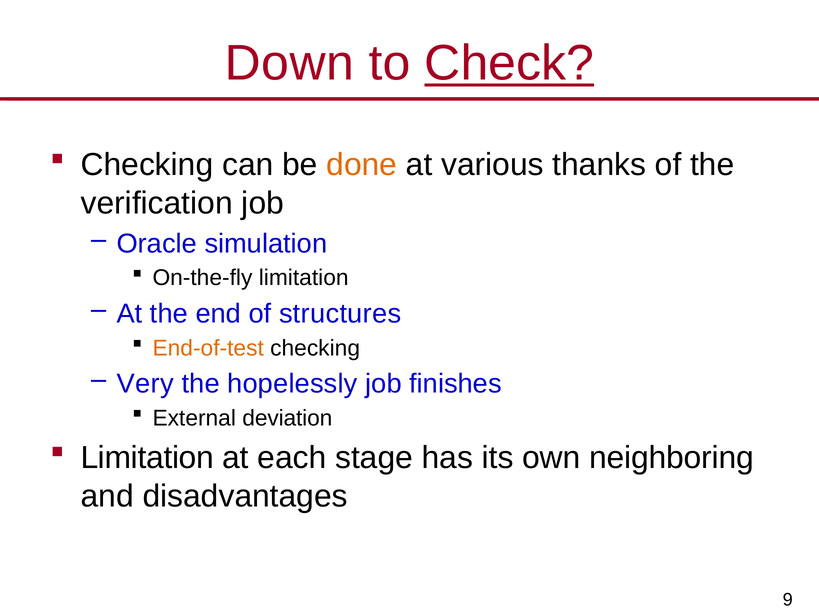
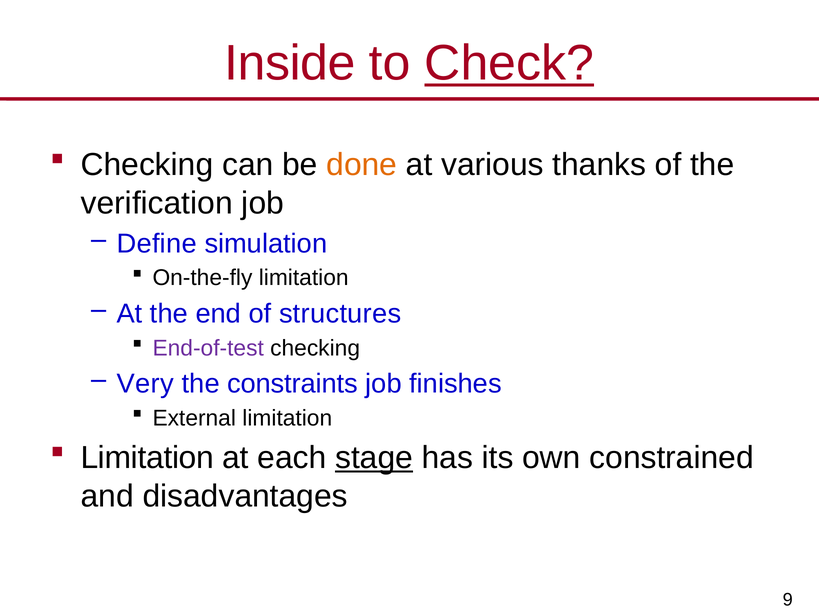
Down: Down -> Inside (290, 63)
Oracle: Oracle -> Define (157, 244)
End-of-test colour: orange -> purple (208, 348)
hopelessly: hopelessly -> constraints (293, 384)
External deviation: deviation -> limitation (287, 418)
stage underline: none -> present (374, 458)
neighboring: neighboring -> constrained (672, 458)
